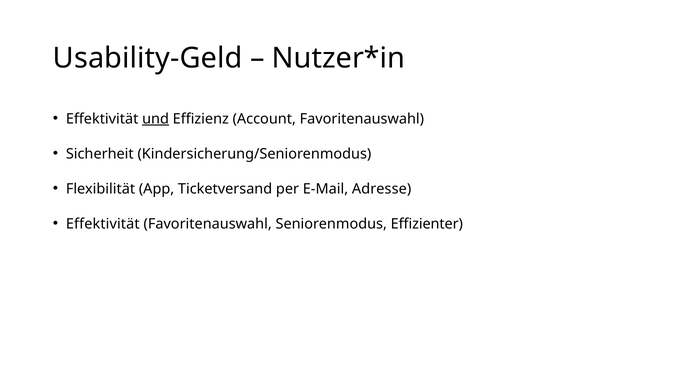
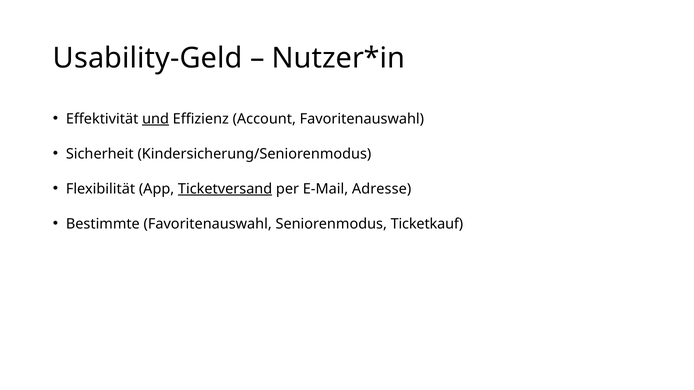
Ticketversand underline: none -> present (225, 189)
Effektivität: Effektivität -> Bestimmte (103, 224)
Effizienter: Effizienter -> Ticketkauf (427, 224)
